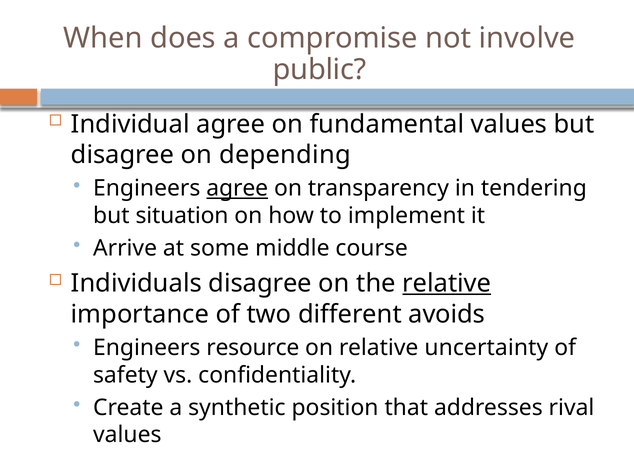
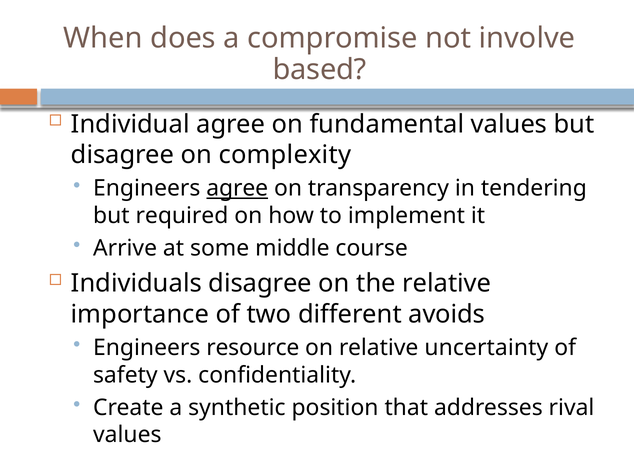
public: public -> based (320, 70)
depending: depending -> complexity (285, 155)
situation: situation -> required (182, 216)
relative underline: present -> none (447, 284)
